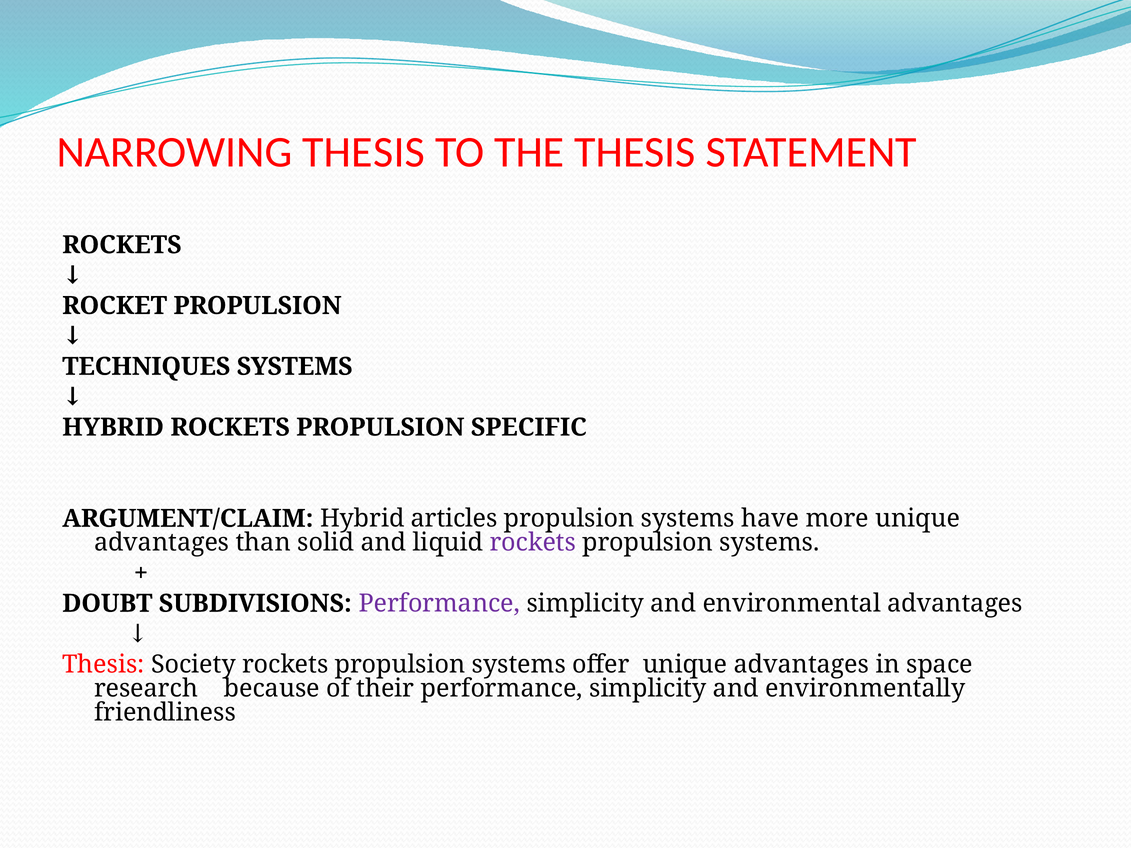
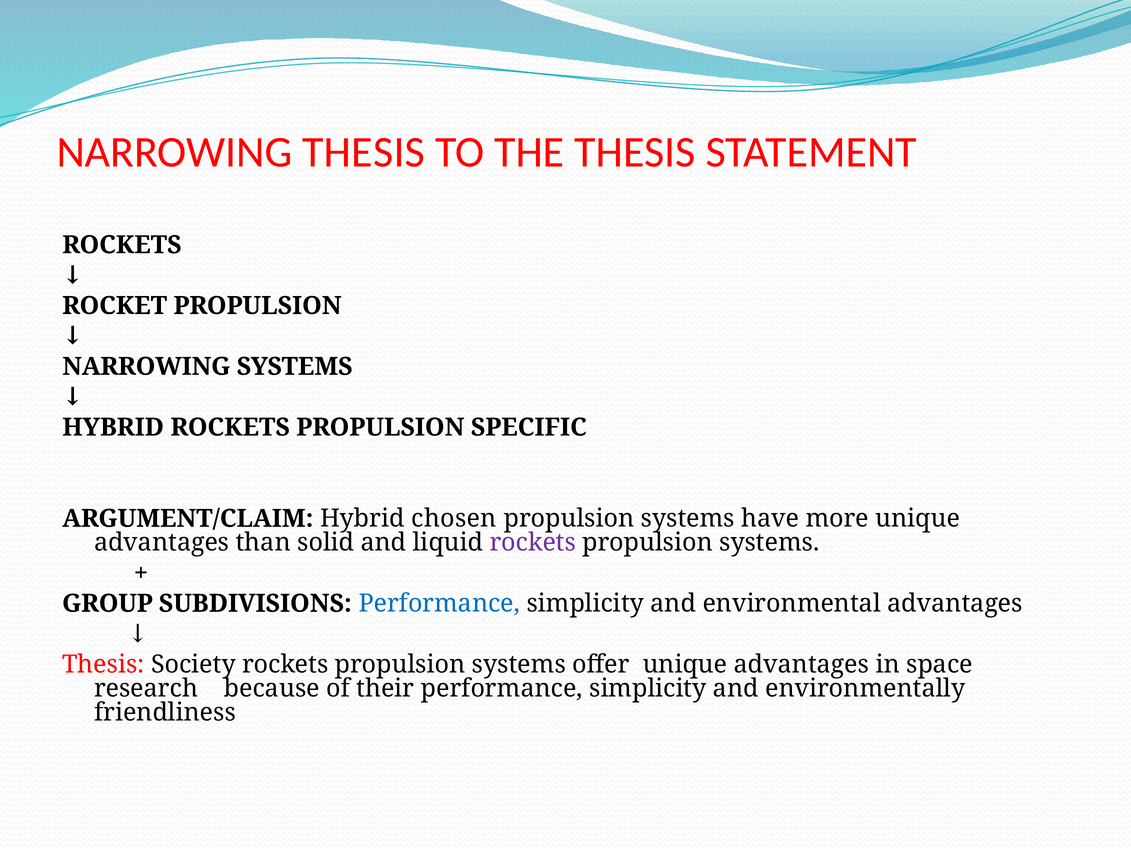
TECHNIQUES: TECHNIQUES -> NARROWING (146, 367)
articles: articles -> chosen (454, 519)
DOUBT: DOUBT -> GROUP (107, 604)
Performance colour: purple -> blue (439, 604)
